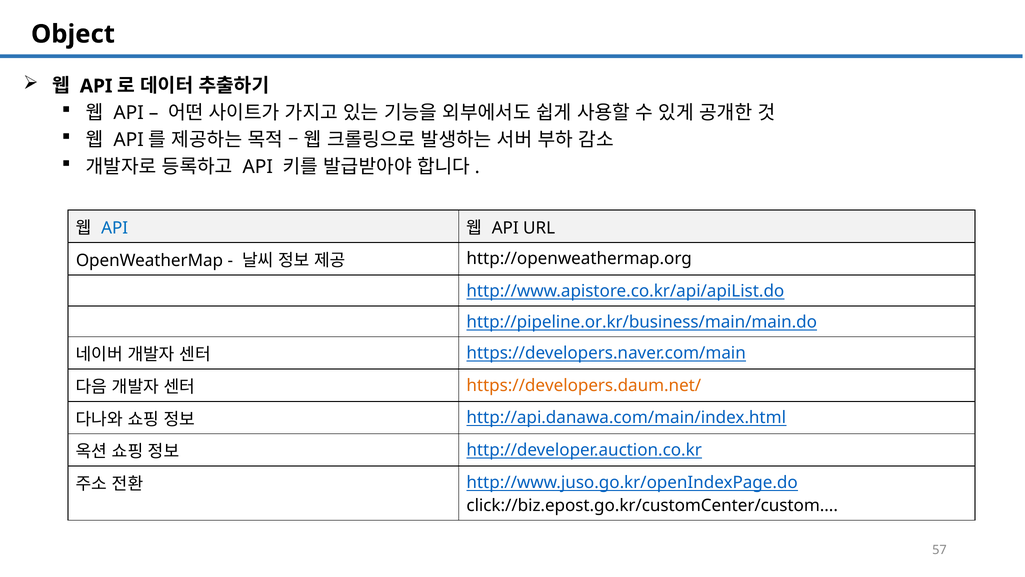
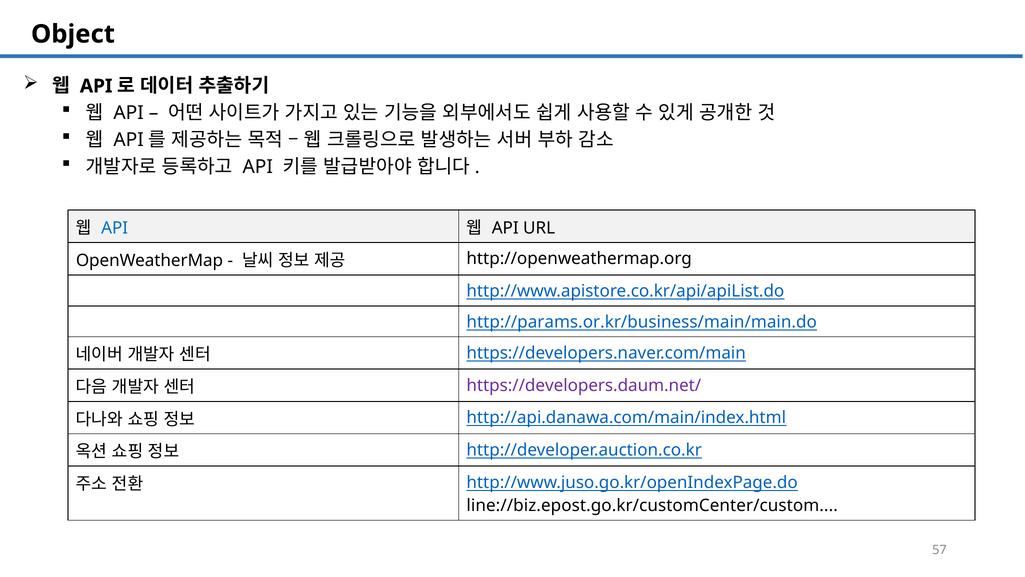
http://pipeline.or.kr/business/main/main.do: http://pipeline.or.kr/business/main/main.do -> http://params.or.kr/business/main/main.do (642, 322)
https://developers.daum.net/ colour: orange -> purple (584, 385)
click://biz.epost.go.kr/customCenter/custom: click://biz.epost.go.kr/customCenter/custom -> line://biz.epost.go.kr/customCenter/custom (652, 505)
